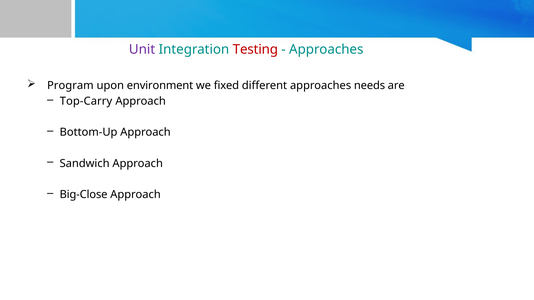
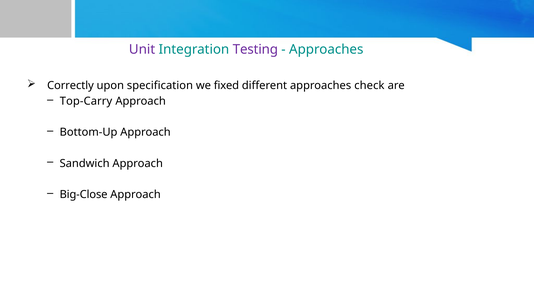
Testing colour: red -> purple (255, 49)
Program: Program -> Correctly (70, 86)
environment: environment -> specification (160, 86)
needs: needs -> check (369, 86)
